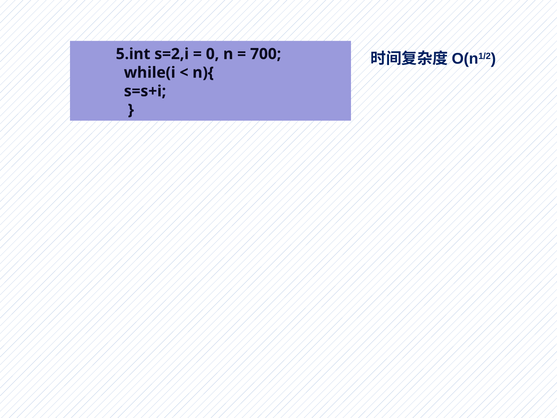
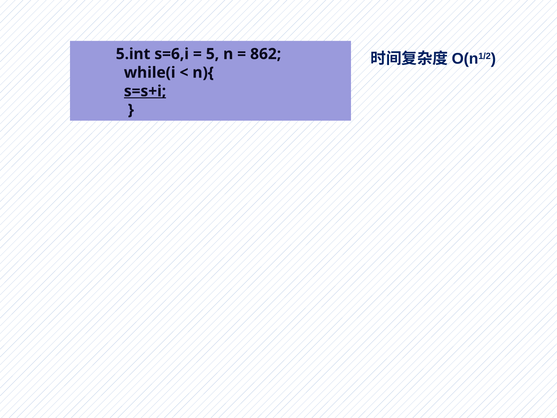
s=2,i: s=2,i -> s=6,i (172, 54)
0: 0 -> 5 (212, 54)
700: 700 -> 862 (266, 54)
s=s+i underline: none -> present (145, 91)
